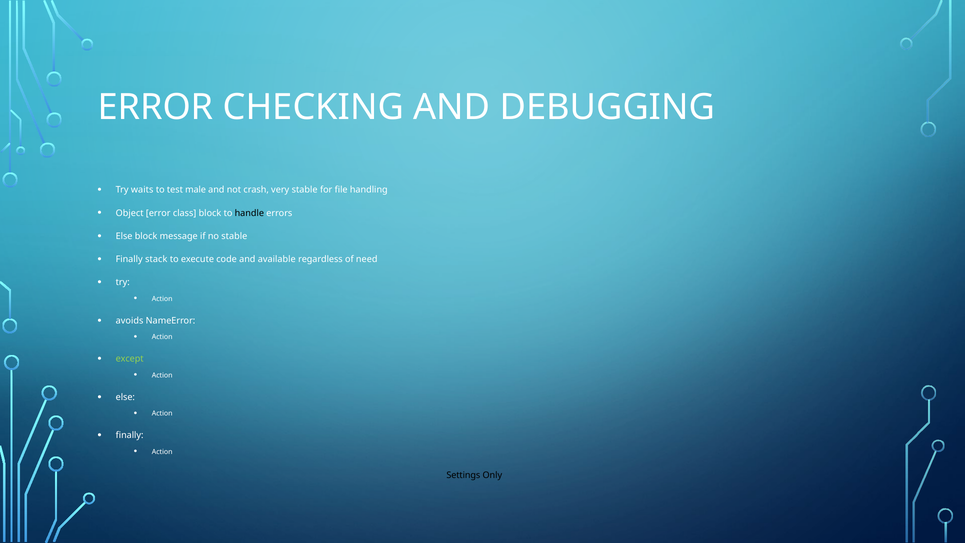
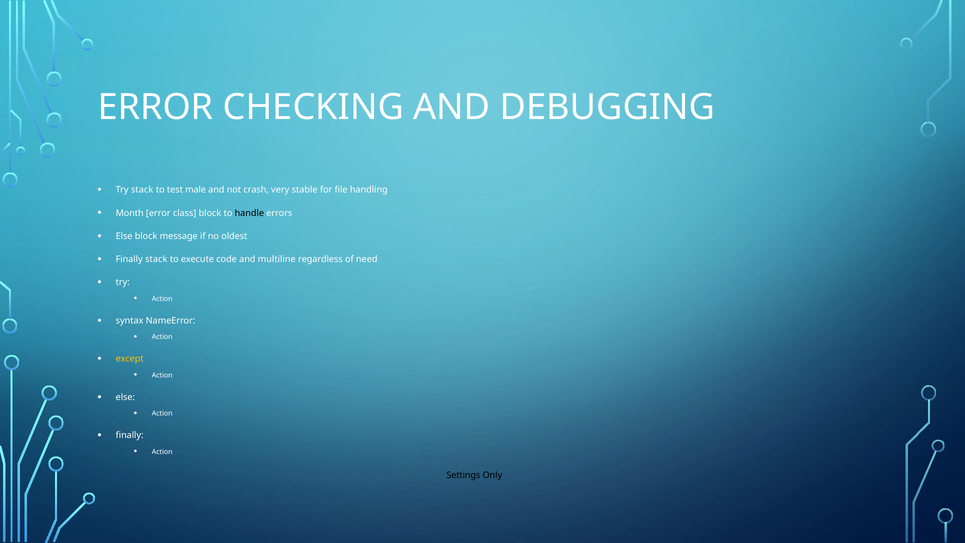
Try waits: waits -> stack (142, 190)
Object: Object -> Month (130, 213)
no stable: stable -> oldest (234, 236)
available: available -> multiline (277, 259)
avoids: avoids -> syntax (130, 321)
except colour: light green -> yellow (130, 359)
